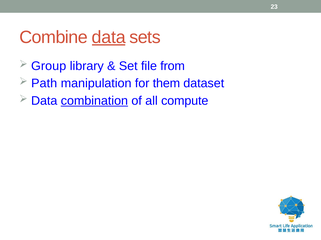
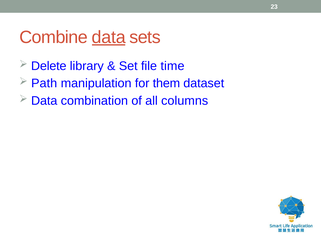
Group: Group -> Delete (49, 66)
from: from -> time (172, 66)
combination underline: present -> none (94, 101)
compute: compute -> columns (185, 101)
